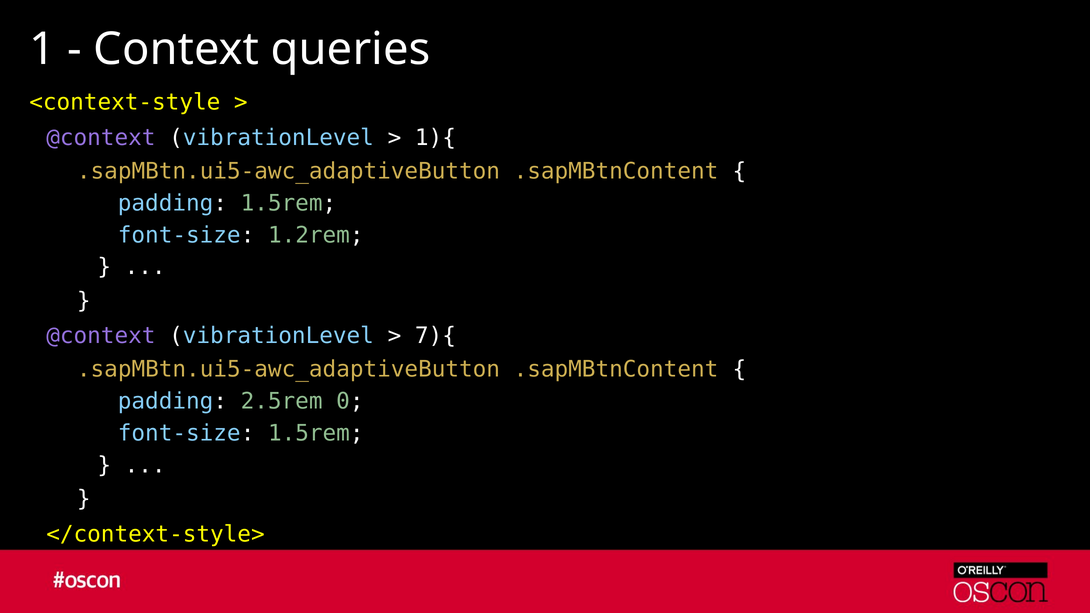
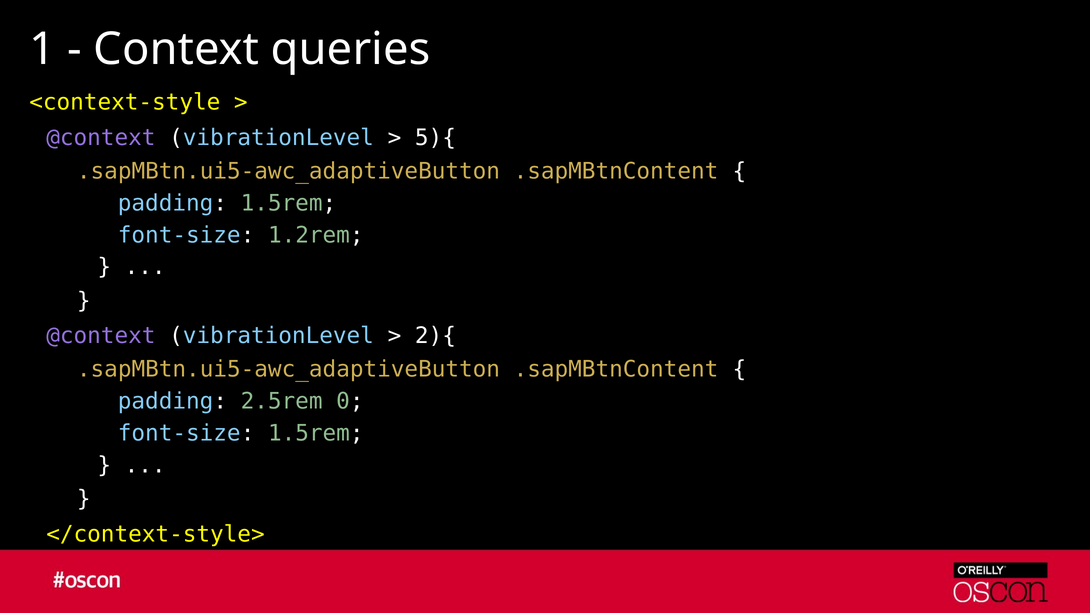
1){: 1){ -> 5){ (435, 138)
7){: 7){ -> 2){ (435, 336)
